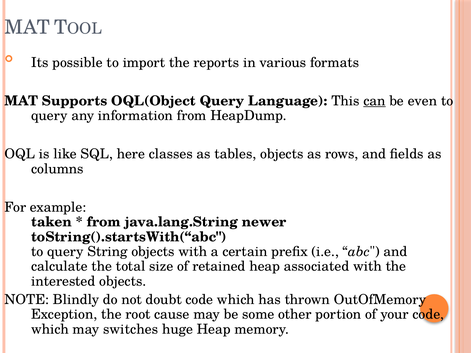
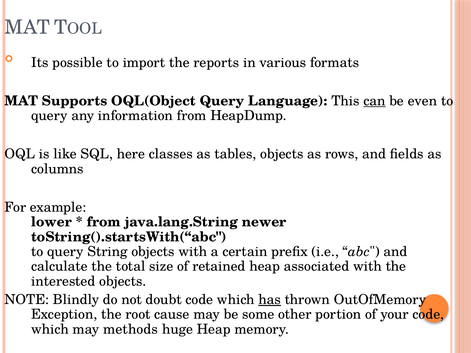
taken: taken -> lower (52, 222)
has underline: none -> present (270, 300)
switches: switches -> methods (131, 330)
